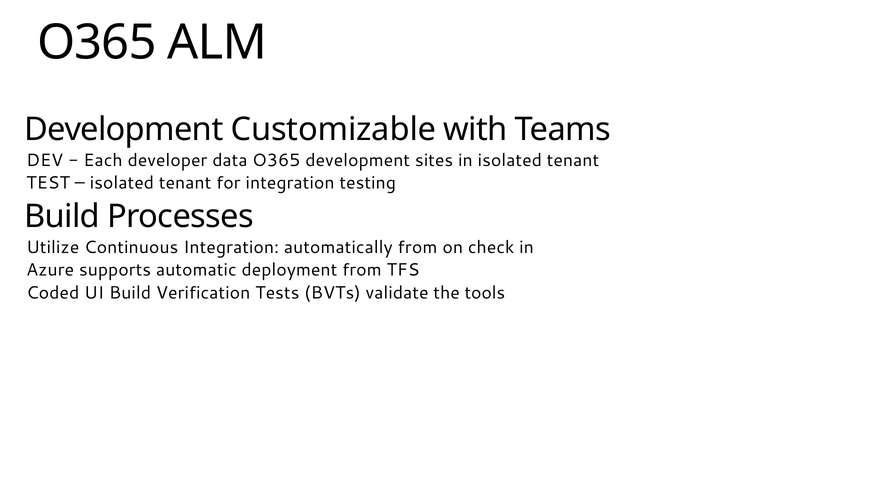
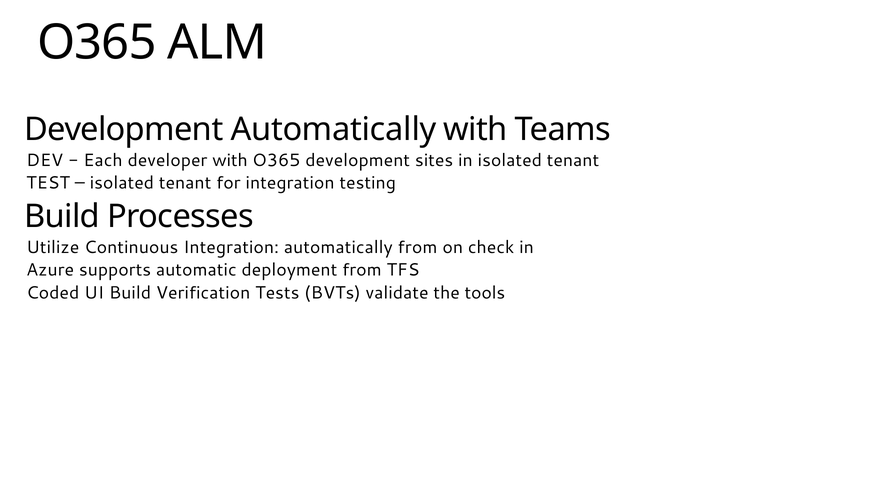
Development Customizable: Customizable -> Automatically (333, 130)
developer data: data -> with (230, 160)
